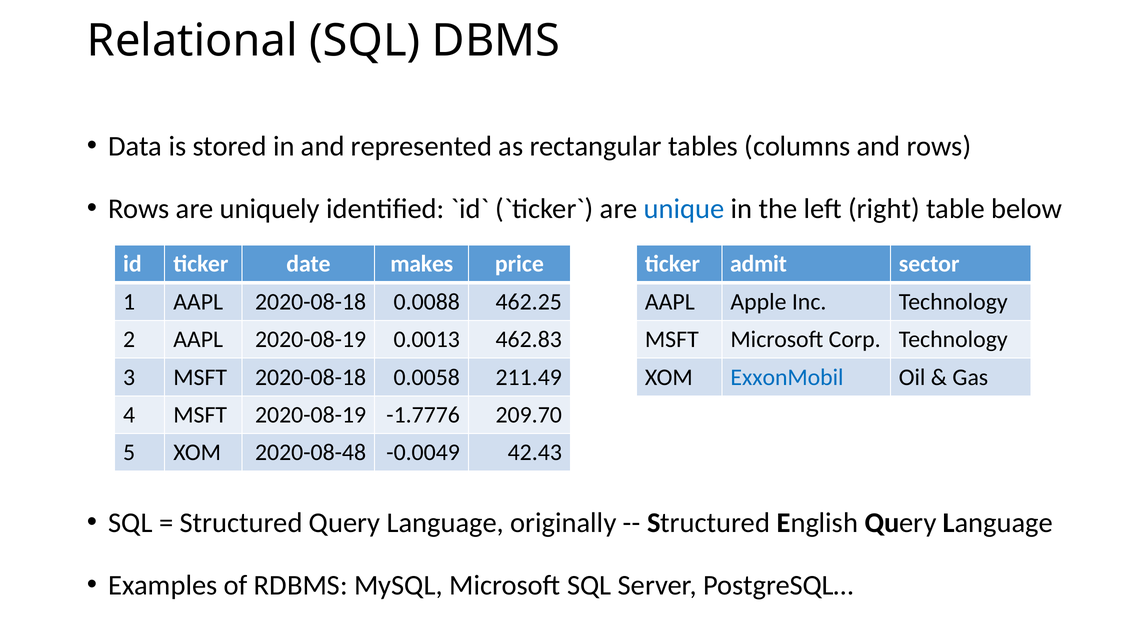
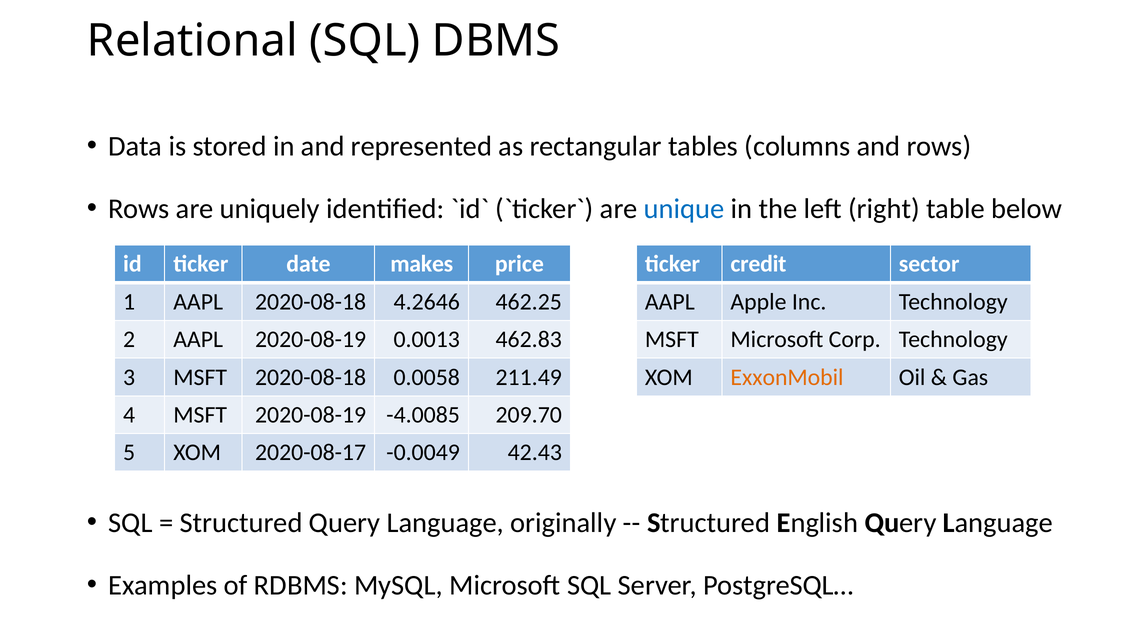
admit: admit -> credit (758, 264)
0.0088: 0.0088 -> 4.2646 (427, 302)
ExxonMobil colour: blue -> orange (787, 377)
-1.7776: -1.7776 -> -4.0085 (423, 415)
2020-08-48: 2020-08-48 -> 2020-08-17 (311, 452)
